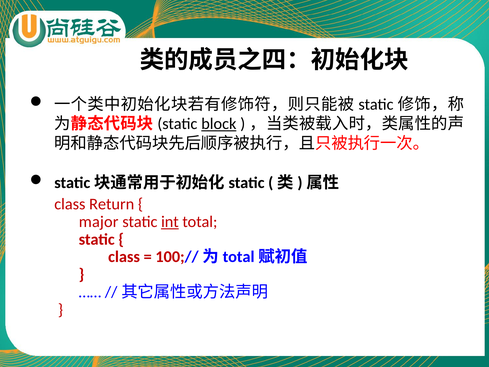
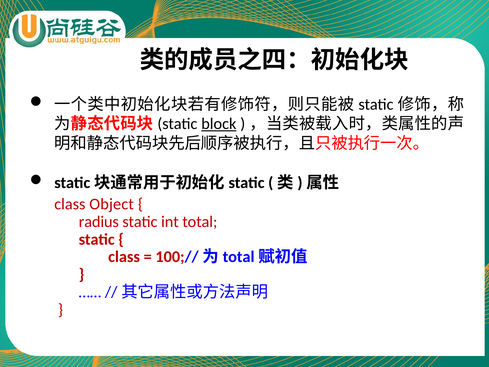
Return: Return -> Object (112, 204)
major: major -> radius (99, 222)
int underline: present -> none (170, 222)
